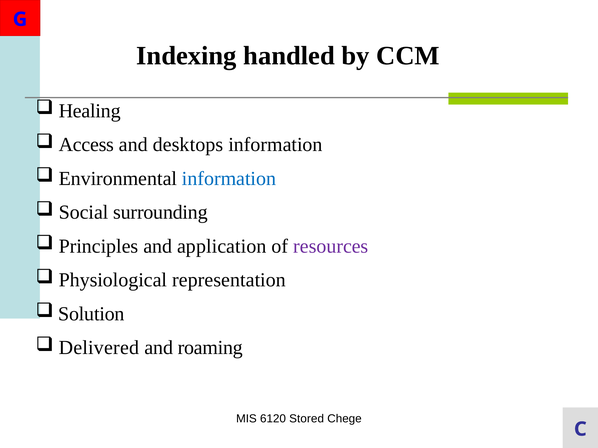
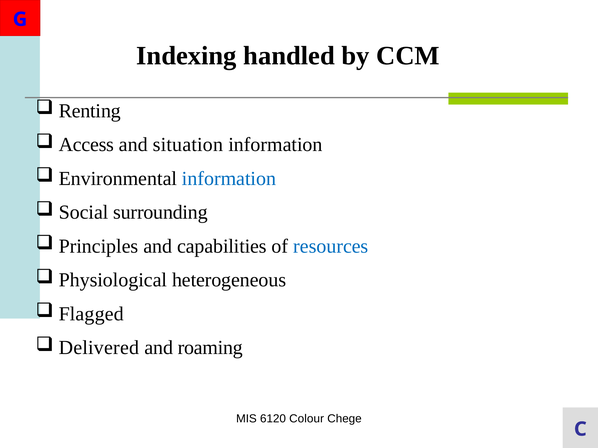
Healing: Healing -> Renting (90, 111)
desktops: desktops -> situation (188, 145)
application: application -> capabilities (222, 247)
resources colour: purple -> blue (331, 247)
representation: representation -> heterogeneous (229, 280)
Solution: Solution -> Flagged (91, 314)
Stored: Stored -> Colour (307, 419)
